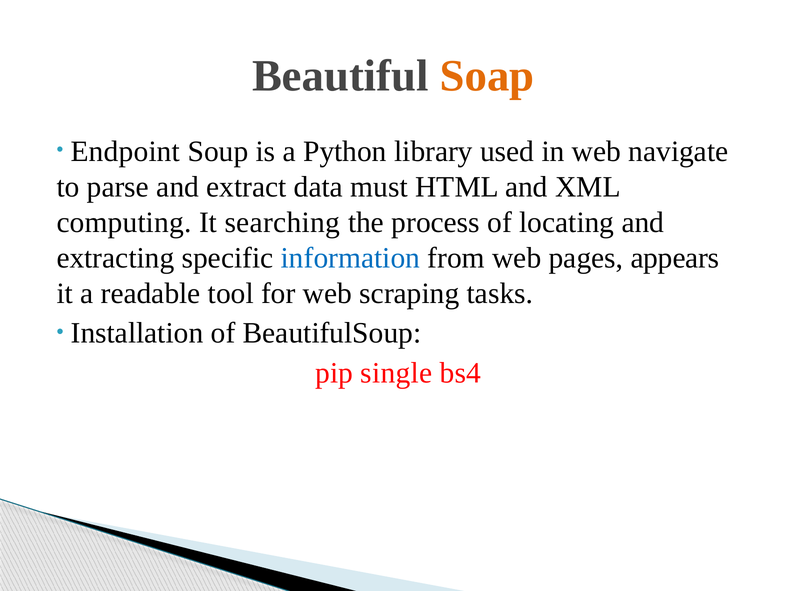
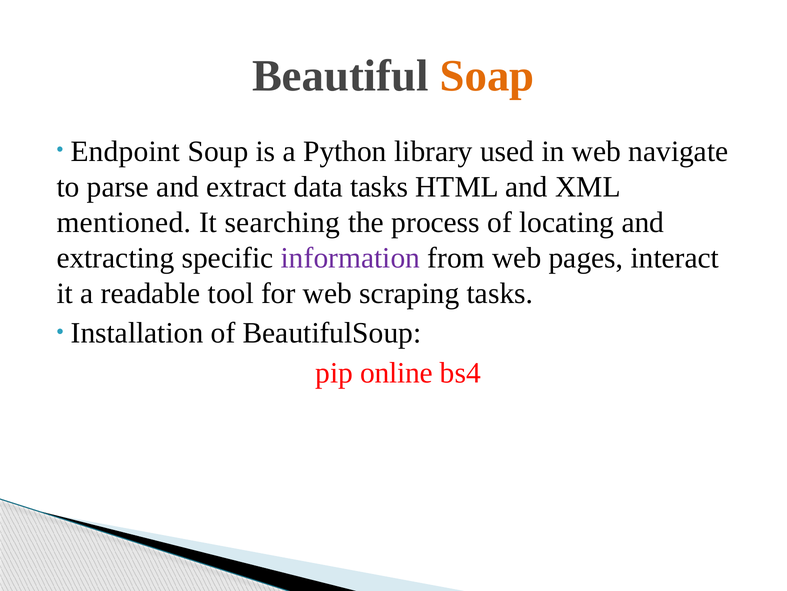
data must: must -> tasks (379, 187)
computing: computing -> mentioned (124, 222)
information colour: blue -> purple (350, 257)
appears: appears -> interact (675, 257)
single: single -> online (397, 373)
